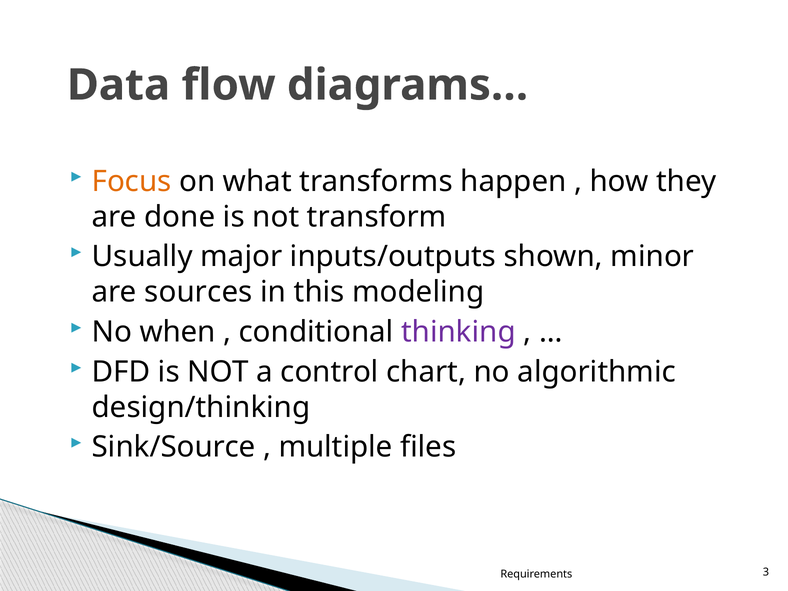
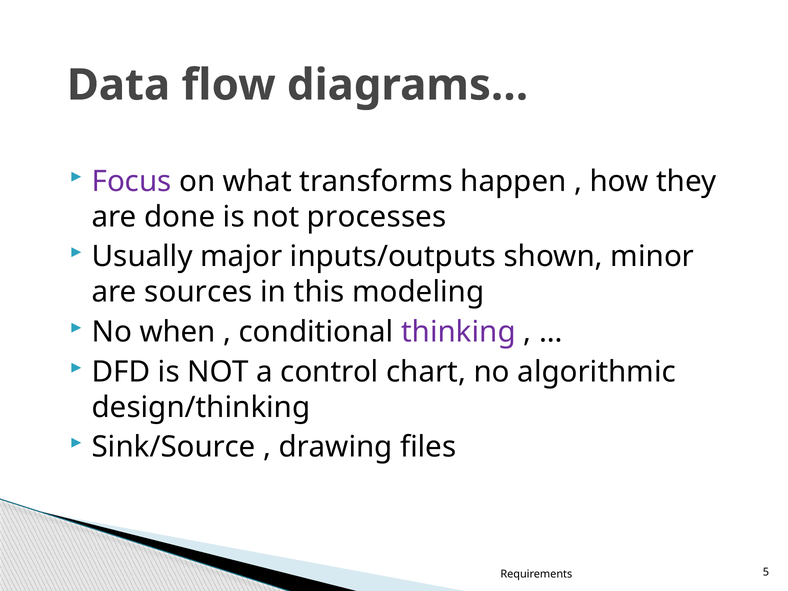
Focus colour: orange -> purple (132, 181)
transform: transform -> processes (377, 217)
multiple: multiple -> drawing (336, 447)
3: 3 -> 5 (766, 572)
